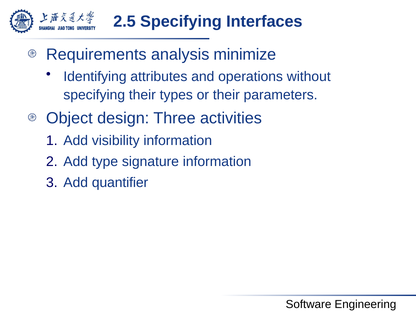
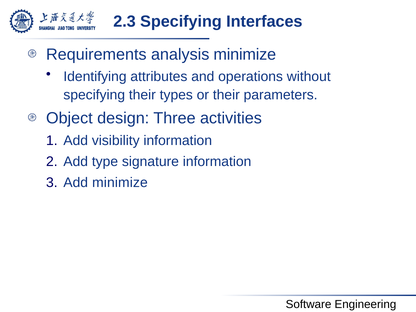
2.5: 2.5 -> 2.3 (125, 21)
Add quantifier: quantifier -> minimize (120, 183)
